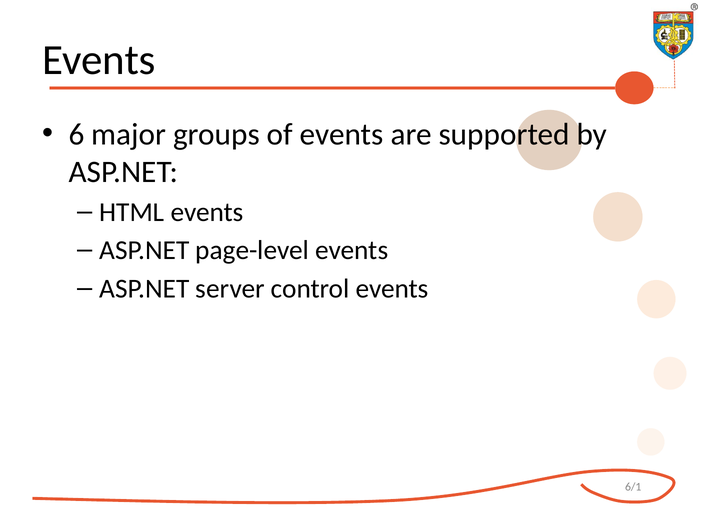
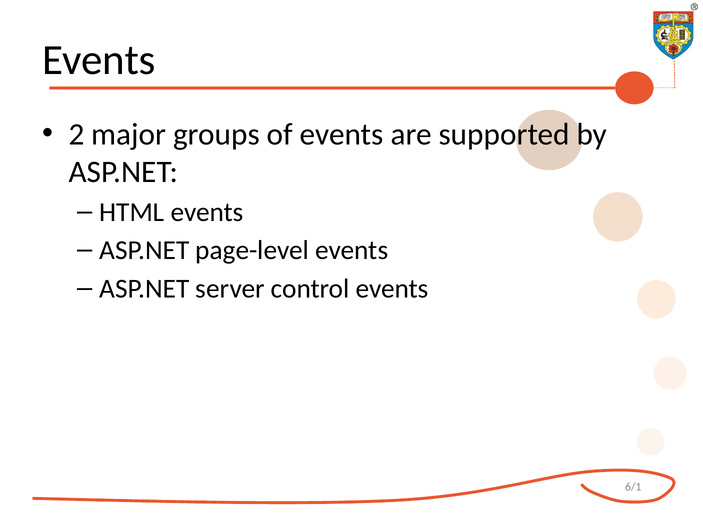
6: 6 -> 2 (76, 134)
